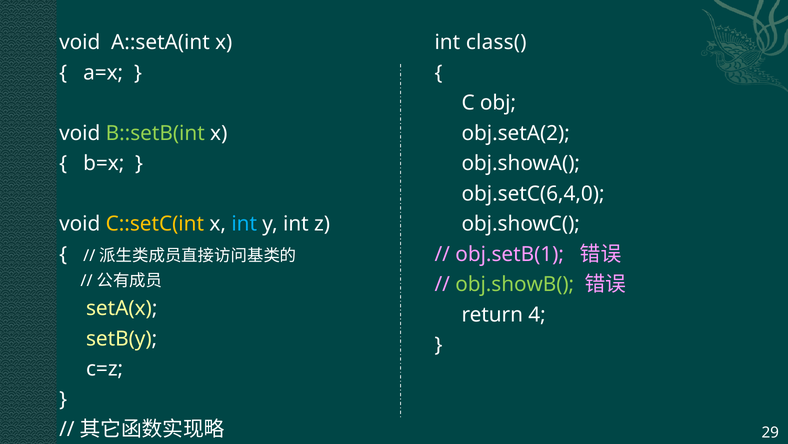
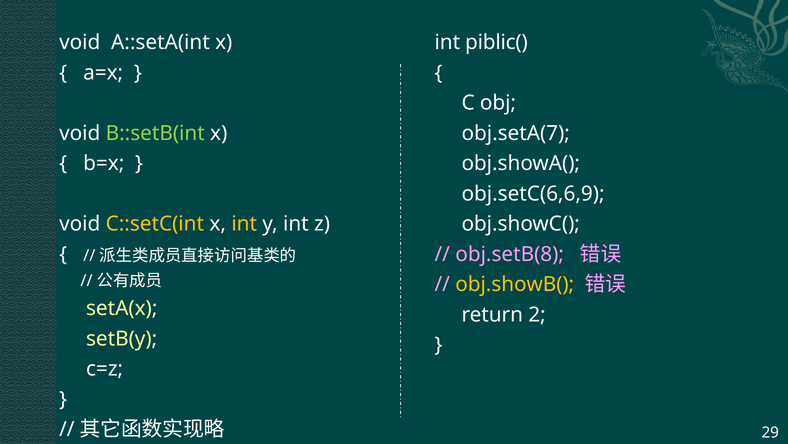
class(: class( -> piblic( (496, 42)
obj.setA(2: obj.setA(2 -> obj.setA(7 (516, 133)
obj.setC(6,4,0: obj.setC(6,4,0 -> obj.setC(6,6,9 (533, 193)
int colour: light blue -> yellow (244, 224)
obj.setB(1: obj.setB(1 -> obj.setB(8 (510, 254)
obj.showB( colour: light green -> yellow (515, 284)
4: 4 -> 2 (537, 314)
